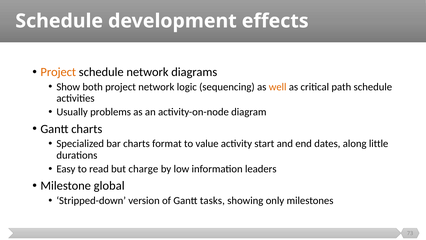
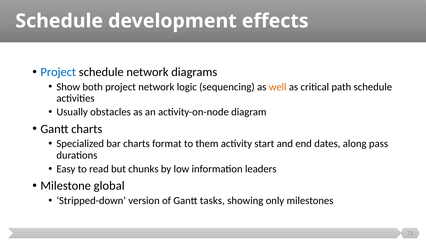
Project colour: orange -> blue (58, 72)
problems: problems -> obstacles (111, 112)
value: value -> them (207, 143)
little: little -> pass (379, 143)
charge: charge -> chunks (143, 169)
